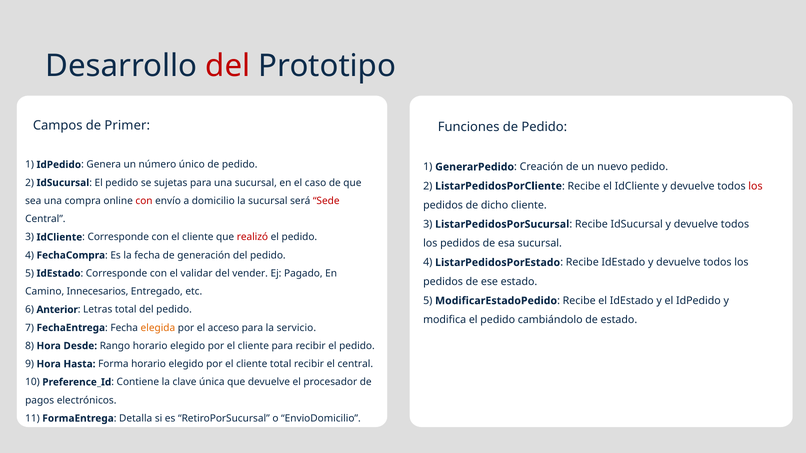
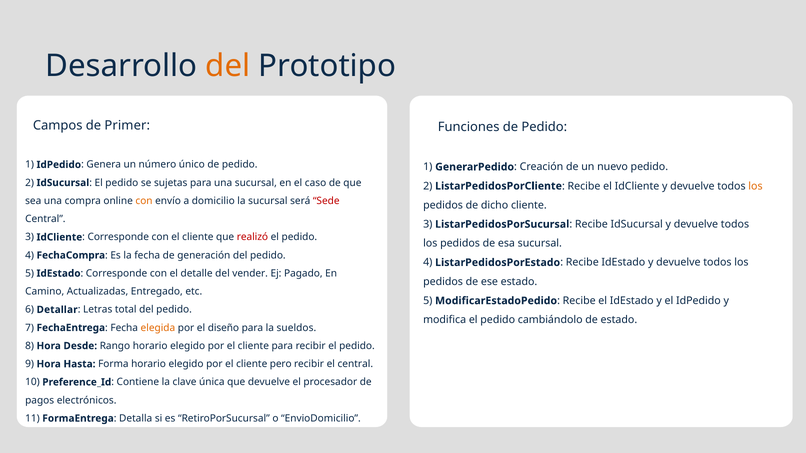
del colour: red -> orange (228, 66)
los colour: red -> orange (755, 186)
con colour: red -> orange (144, 201)
validar: validar -> detalle (197, 274)
Innecesarios: Innecesarios -> Actualizadas (98, 292)
Anterior: Anterior -> Detallar (57, 310)
acceso: acceso -> diseño (223, 328)
servicio: servicio -> sueldos (296, 328)
cliente total: total -> pero (281, 364)
